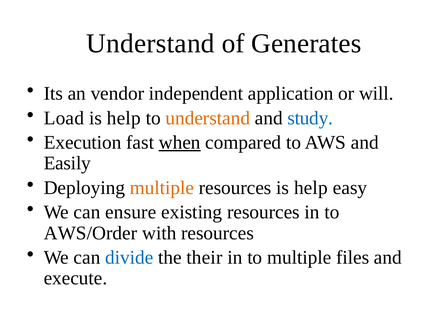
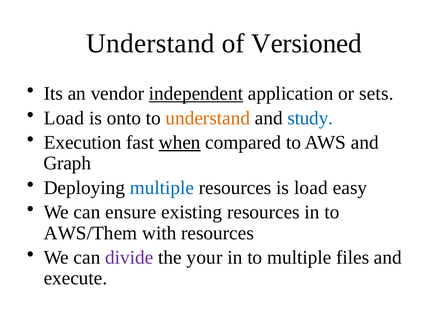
Generates: Generates -> Versioned (307, 43)
independent underline: none -> present (196, 94)
will: will -> sets (376, 94)
help: help -> onto (124, 118)
Easily: Easily -> Graph (67, 163)
multiple colour: orange -> blue (162, 188)
resources is help: help -> load (311, 188)
AWS/Order: AWS/Order -> AWS/Them (90, 233)
divide colour: blue -> purple (129, 257)
their: their -> your (204, 257)
